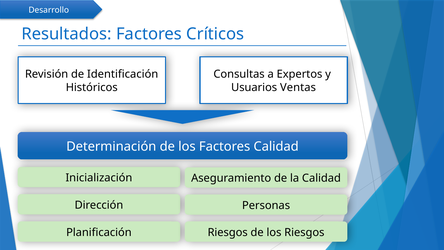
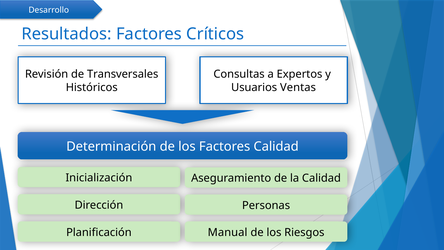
Identificación: Identificación -> Transversales (123, 74)
Riesgos: Riesgos -> Manual (228, 232)
